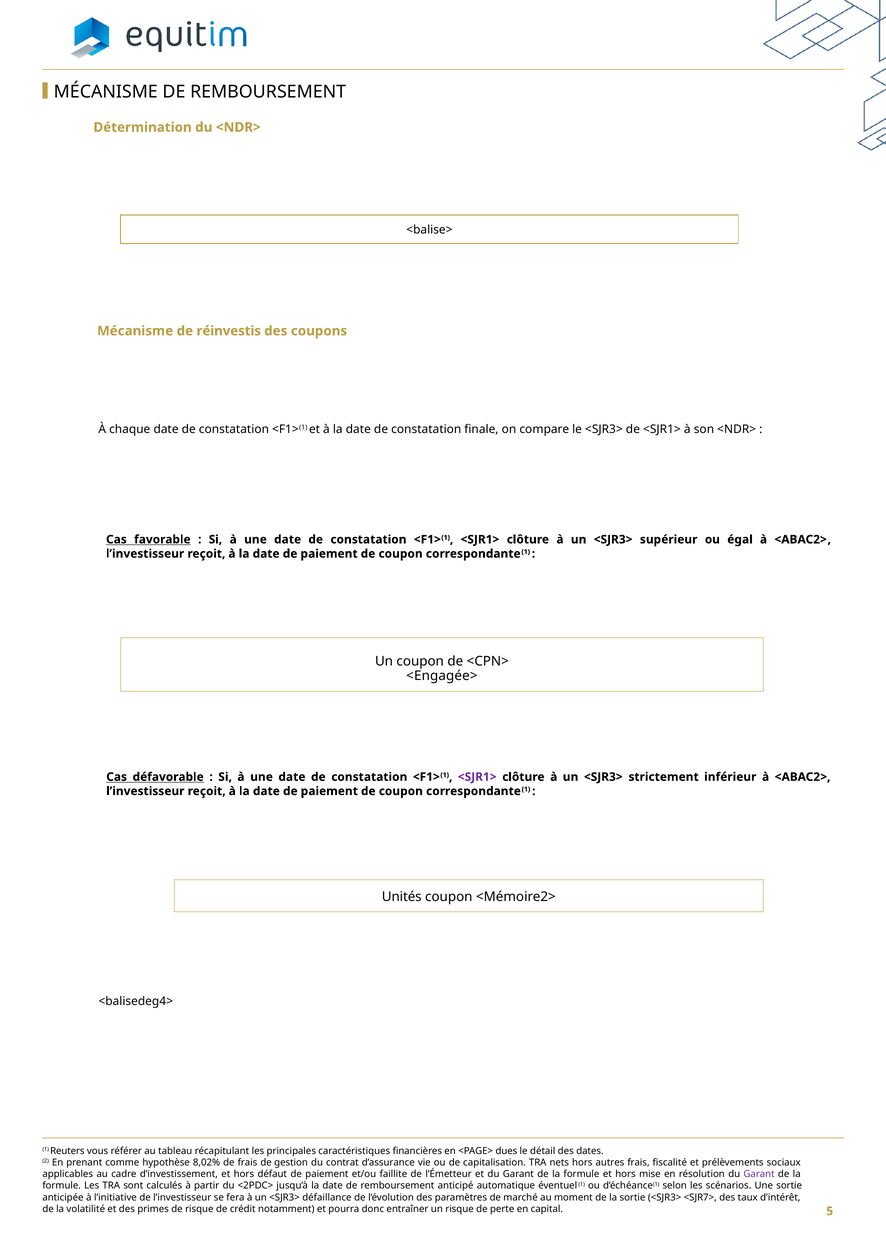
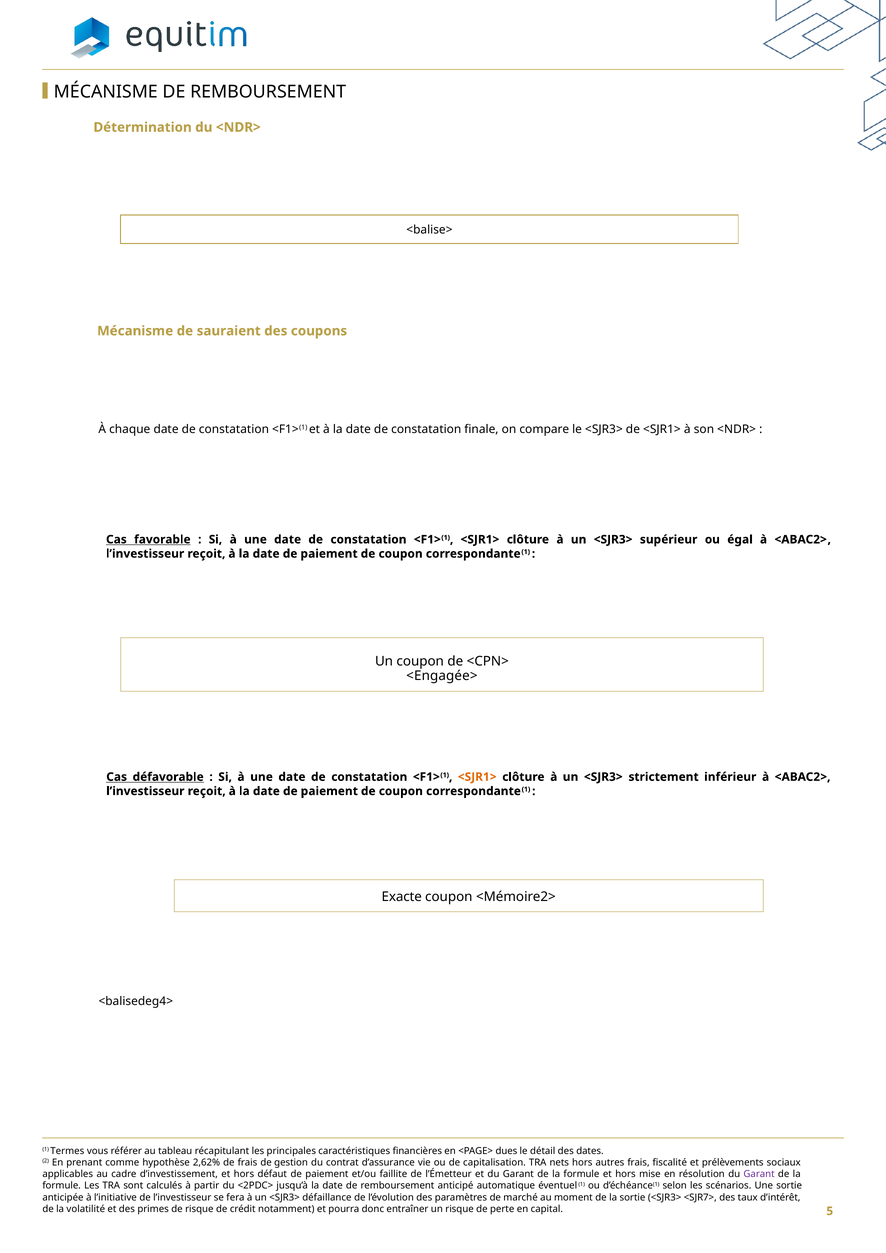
réinvestis: réinvestis -> sauraient (229, 331)
<SJR1> colour: purple -> orange (477, 777)
Unités: Unités -> Exacte (402, 897)
Reuters: Reuters -> Termes (67, 1151)
8,02%: 8,02% -> 2,62% (207, 1163)
